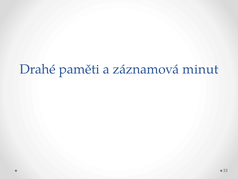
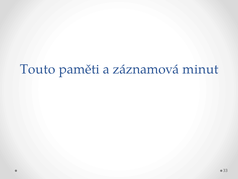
Drahé: Drahé -> Touto (38, 69)
